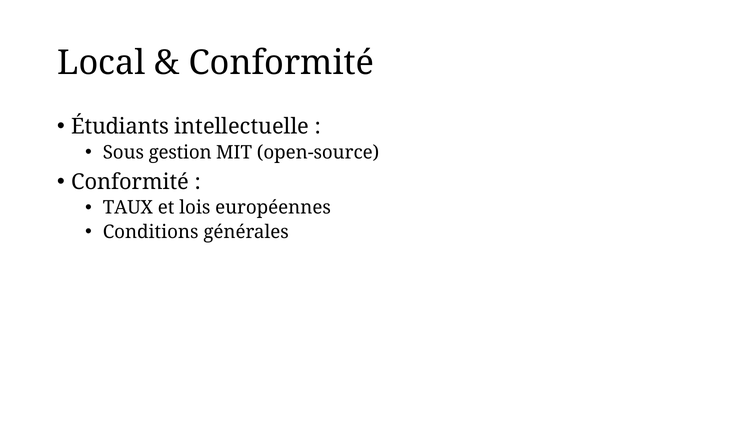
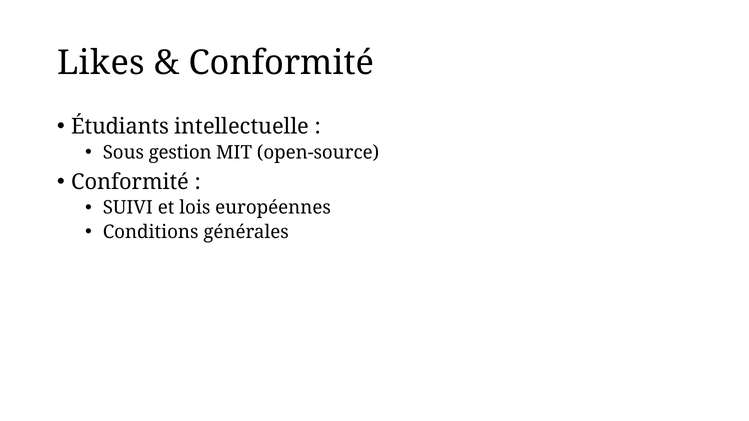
Local: Local -> Likes (101, 63)
TAUX: TAUX -> SUIVI (128, 208)
